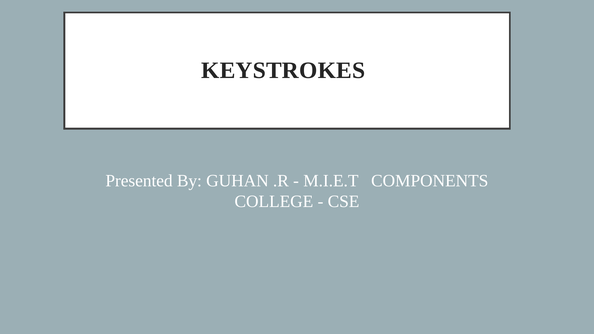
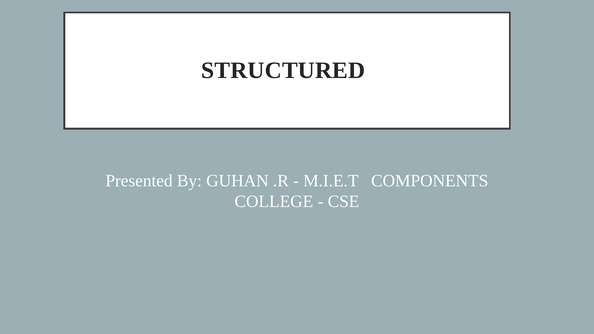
KEYSTROKES: KEYSTROKES -> STRUCTURED (283, 70)
